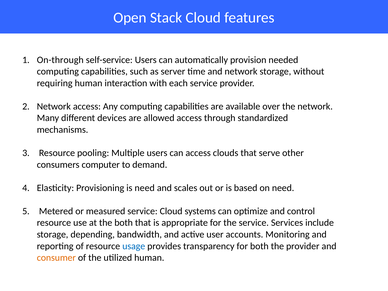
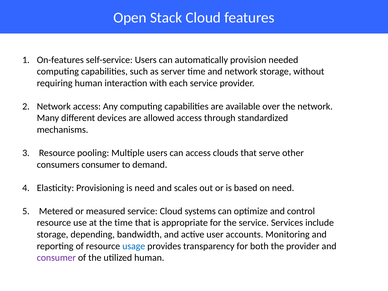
On-through: On-through -> On-features (60, 60)
consumers computer: computer -> consumer (101, 165)
the both: both -> time (124, 223)
consumer colour: orange -> purple (56, 258)
